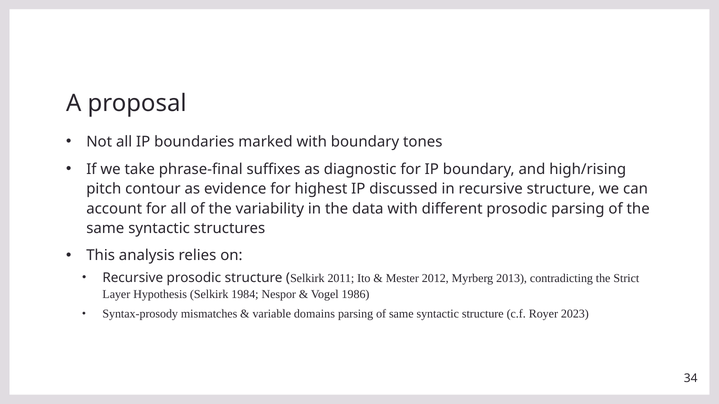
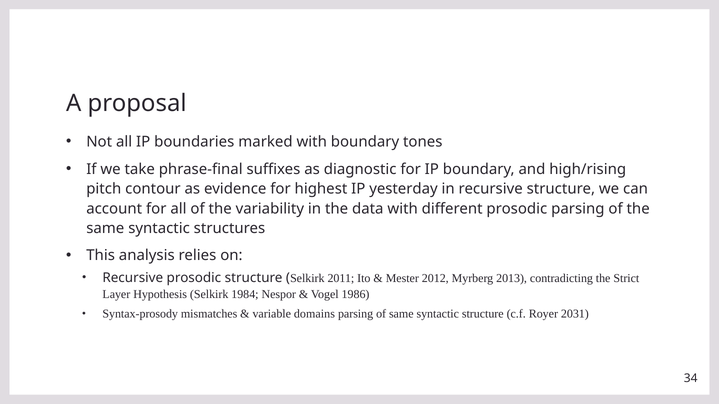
discussed: discussed -> yesterday (403, 189)
2023: 2023 -> 2031 (575, 314)
